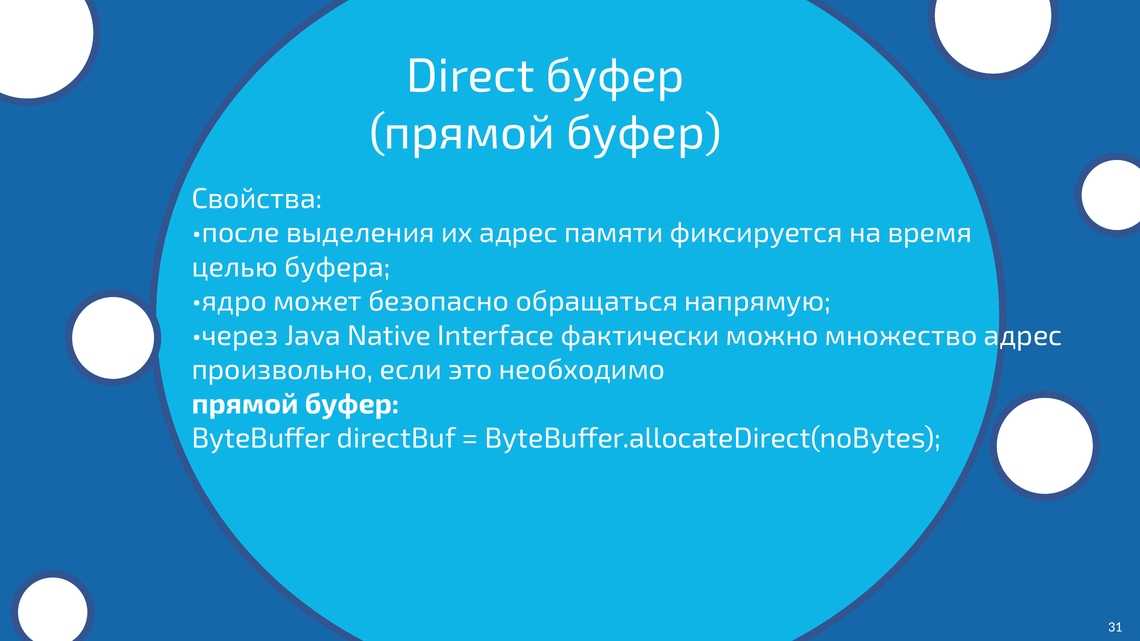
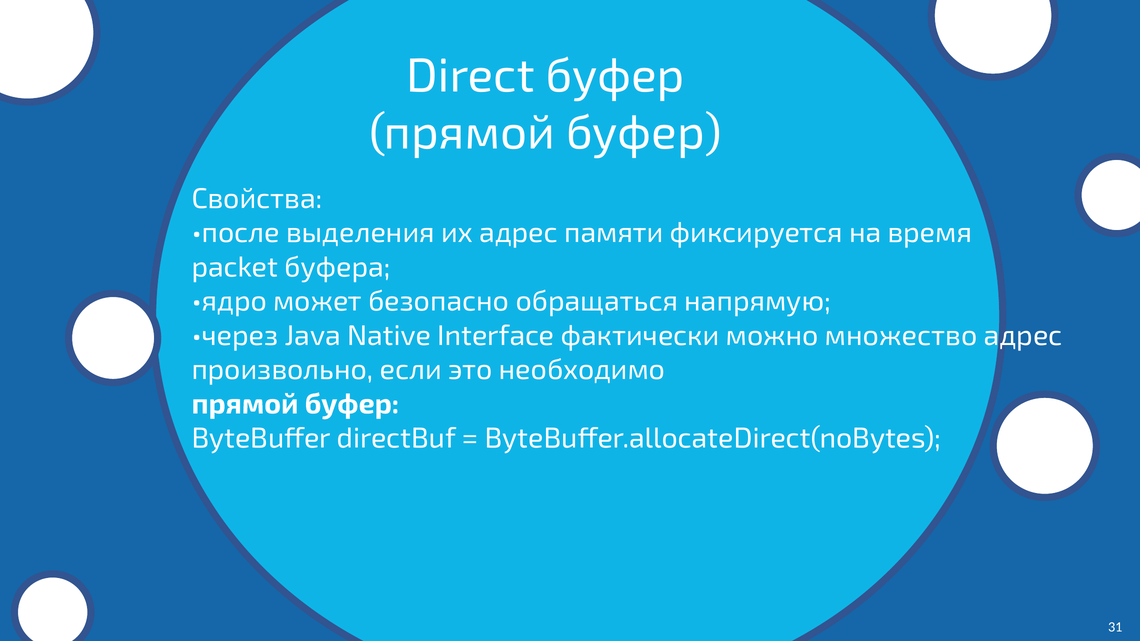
целью: целью -> packet (235, 267)
